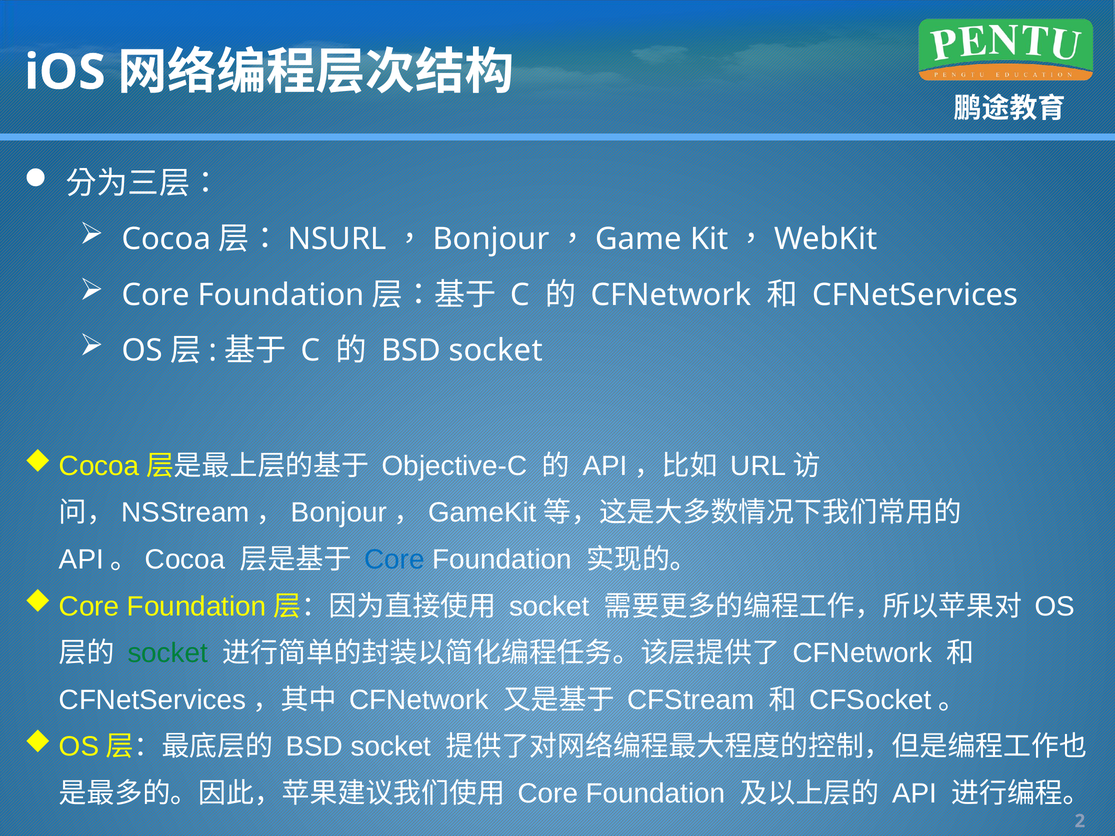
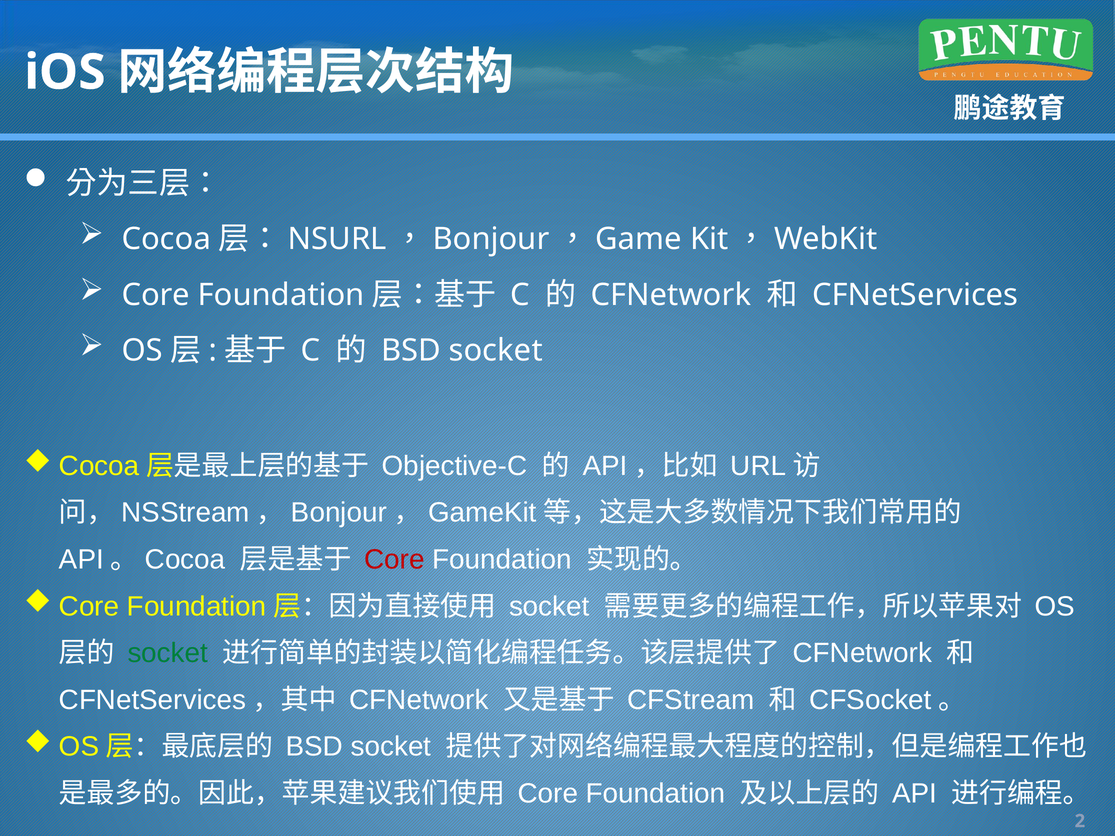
Core colour: blue -> red (394, 560)
